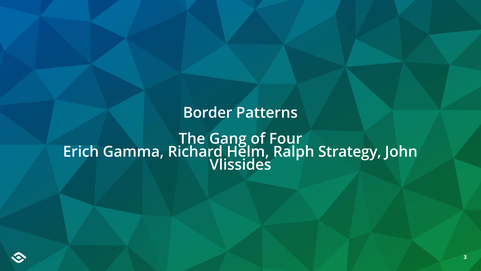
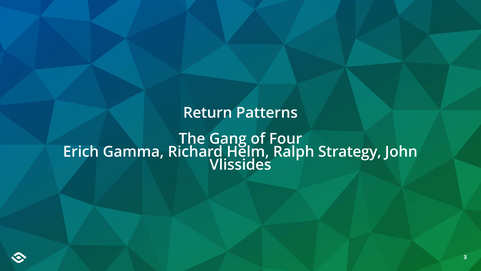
Border: Border -> Return (208, 113)
